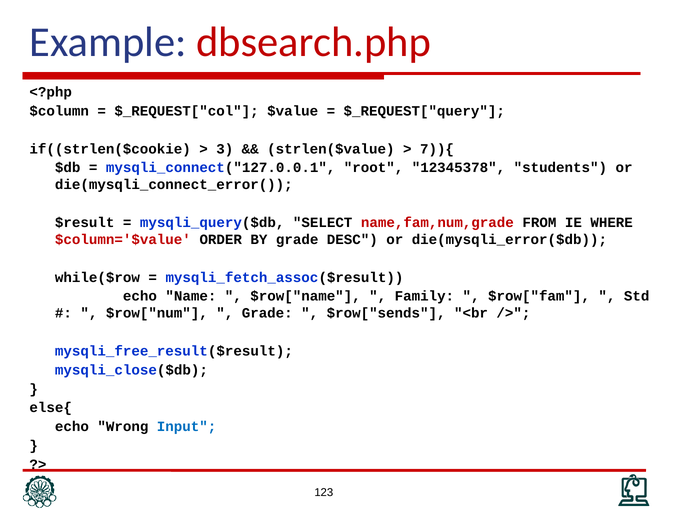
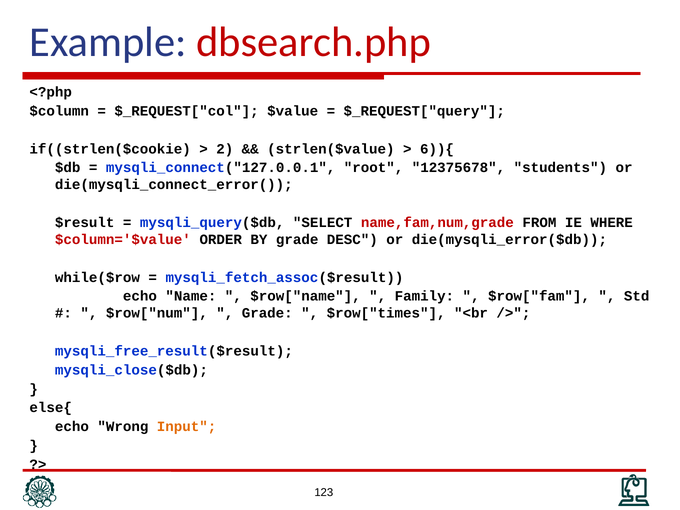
3: 3 -> 2 (225, 149)
7)){: 7)){ -> 6)){ (437, 149)
12345378: 12345378 -> 12375678 (458, 168)
$row["sends: $row["sends -> $row["times (386, 313)
Input colour: blue -> orange (187, 427)
